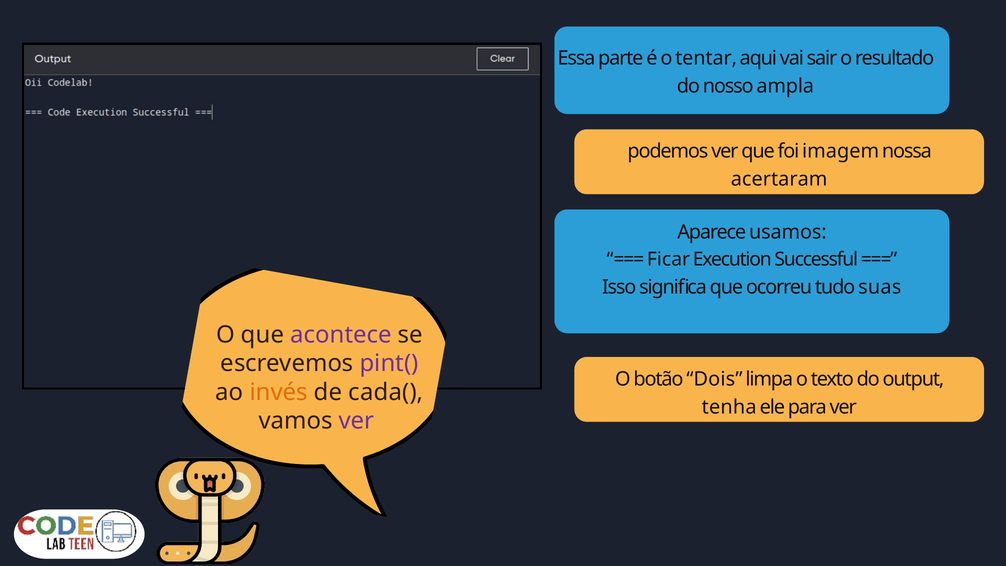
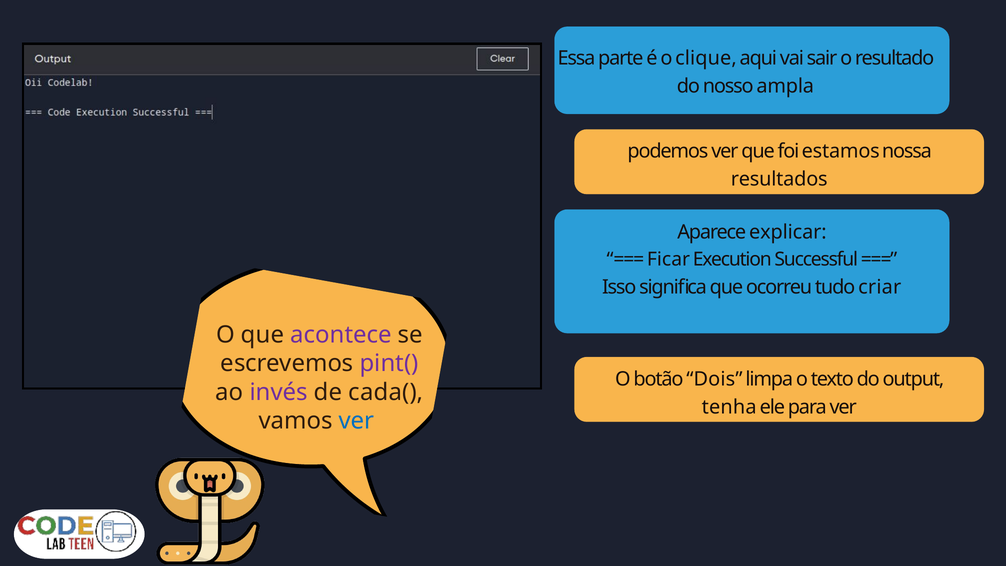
tentar: tentar -> clique (706, 58)
imagem: imagem -> estamos (841, 151)
acertaram: acertaram -> resultados (779, 179)
usamos: usamos -> explicar (788, 232)
suas: suas -> criar (880, 287)
invés colour: orange -> purple (279, 392)
ver colour: purple -> blue (356, 421)
